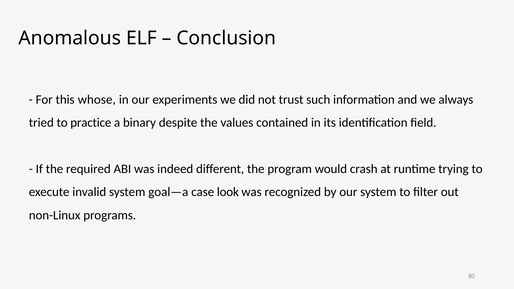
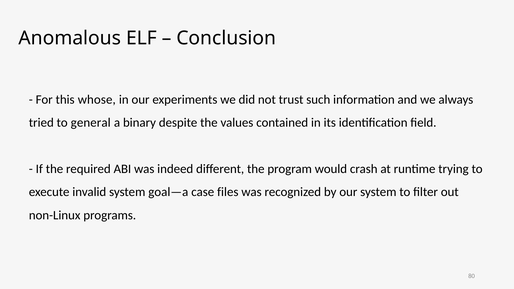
practice: practice -> general (91, 123)
look: look -> files (228, 192)
